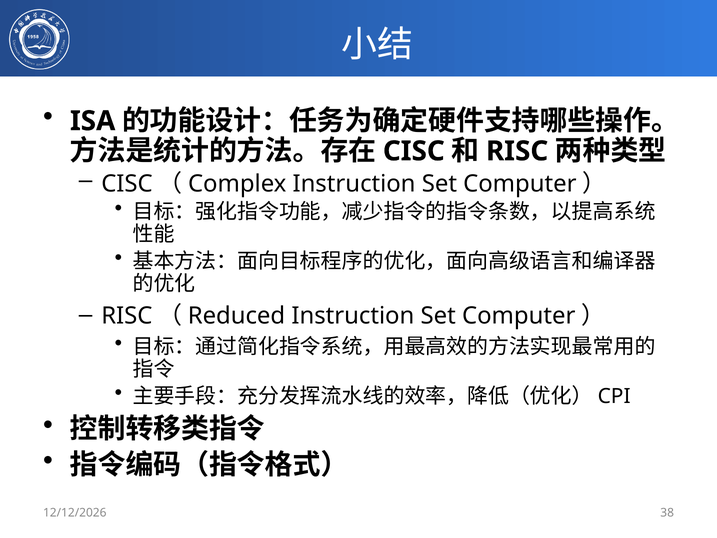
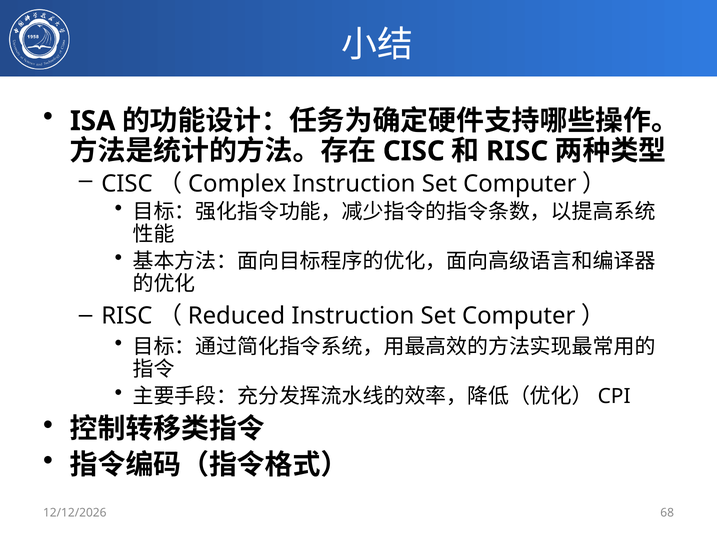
38: 38 -> 68 (667, 513)
